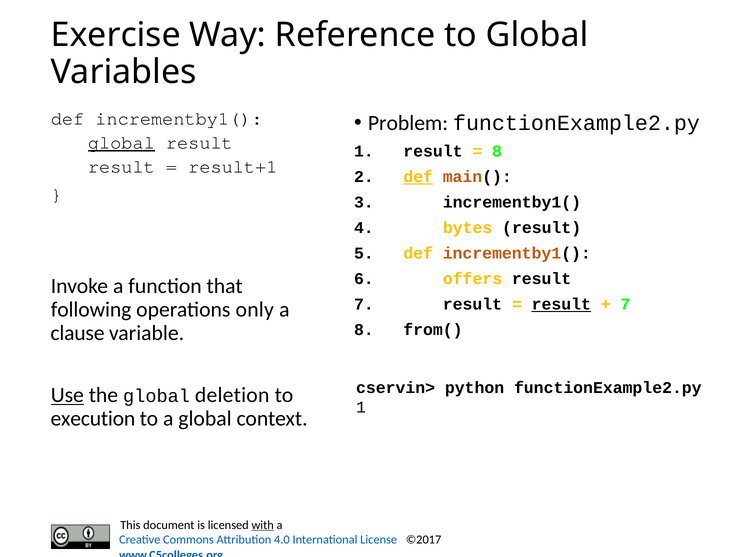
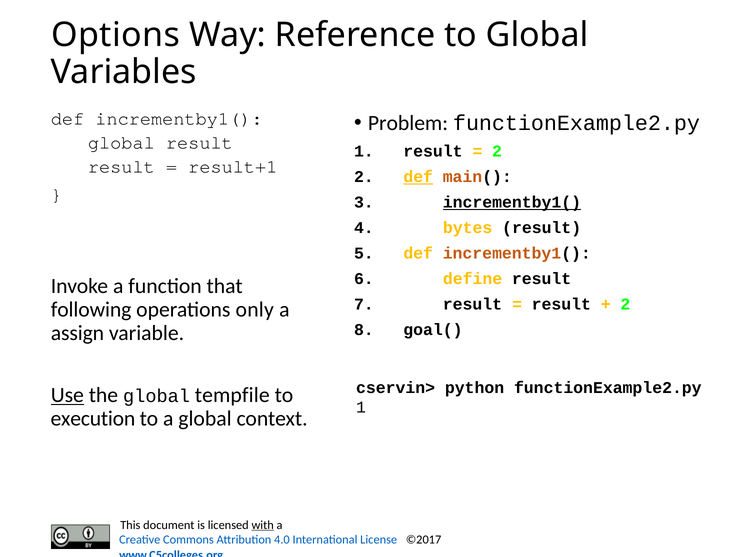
Exercise: Exercise -> Options (116, 35)
global underline: present -> none (121, 143)
8: 8 -> 2 (497, 151)
incrementby1( underline: none -> present (512, 202)
offers: offers -> define (473, 279)
result underline: present -> none (561, 305)
7: 7 -> 2 (625, 305)
from(: from( -> goal( (433, 330)
clause: clause -> assign (77, 333)
deletion: deletion -> tempfile (232, 395)
